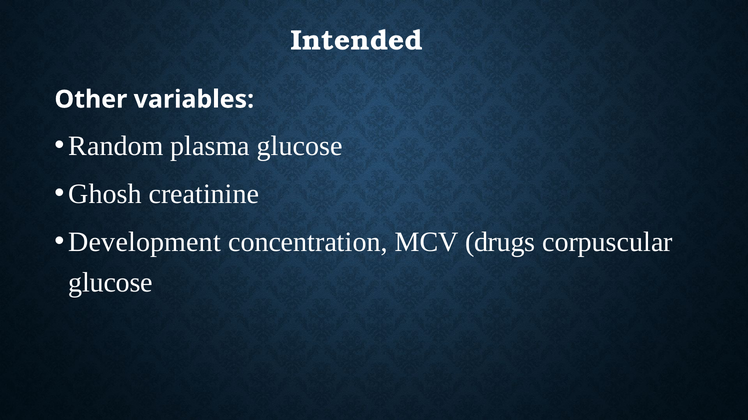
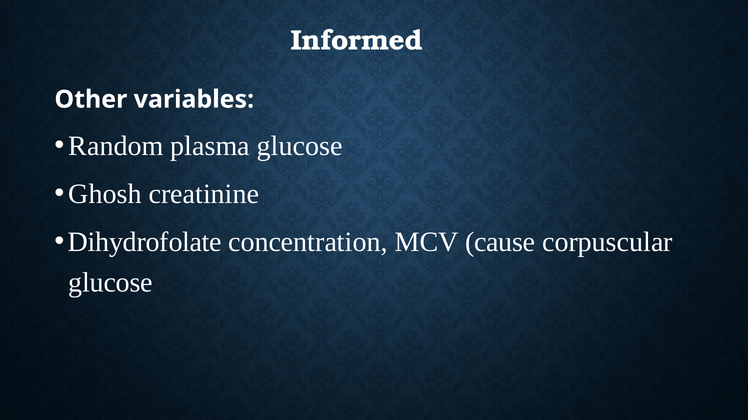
Intended: Intended -> Informed (357, 40)
Development: Development -> Dihydrofolate (145, 242)
drugs: drugs -> cause (500, 242)
